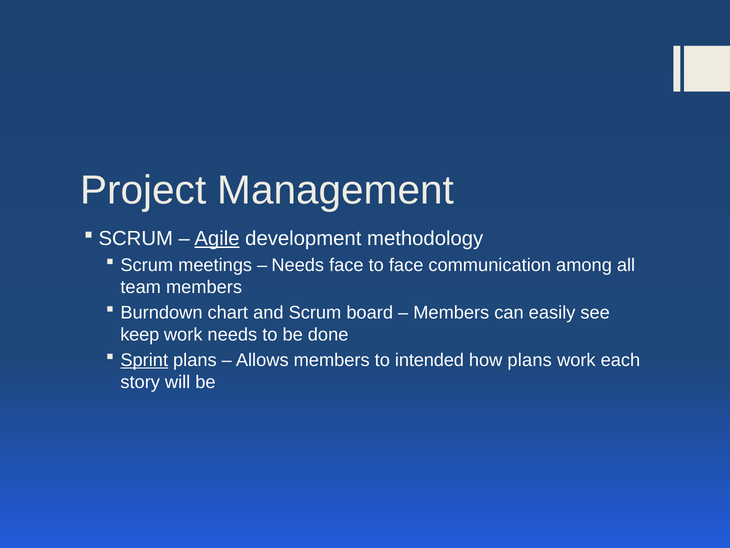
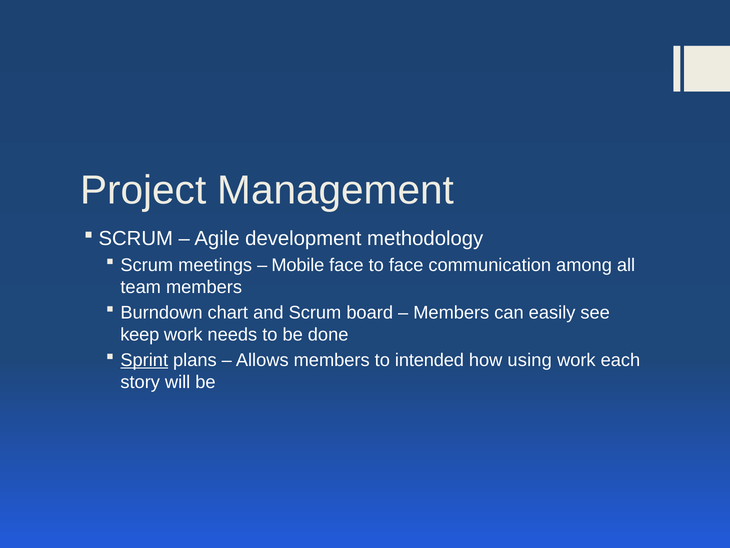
Agile underline: present -> none (217, 238)
Needs: Needs -> Mobile (298, 265)
how plans: plans -> using (530, 360)
